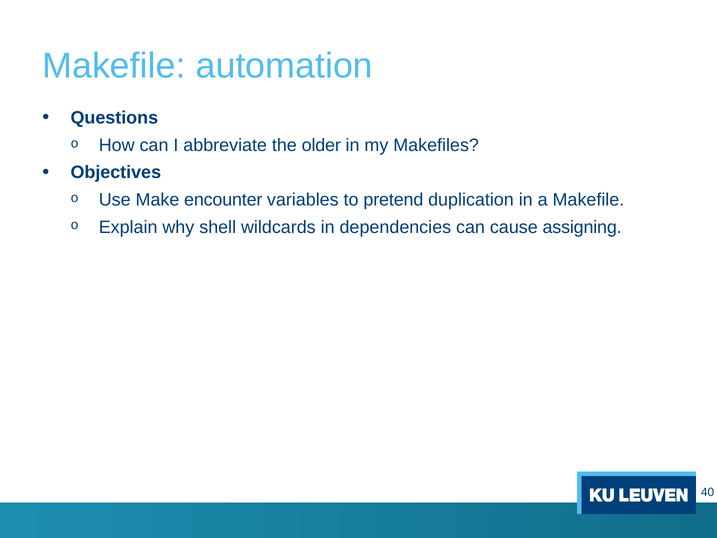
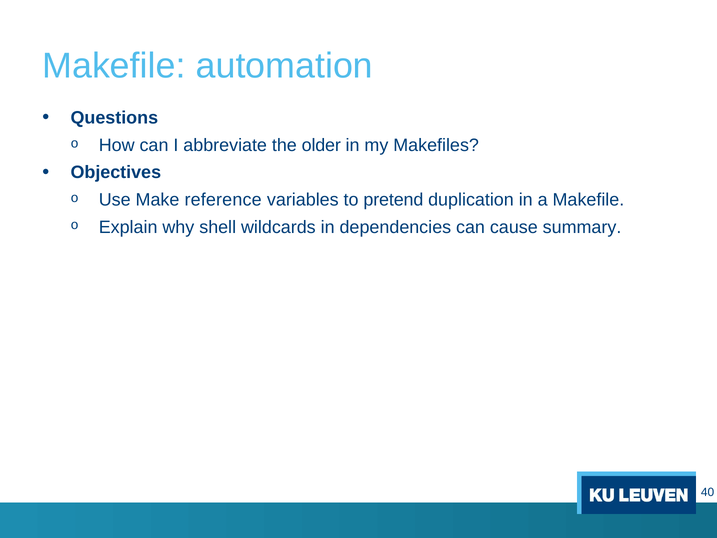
encounter: encounter -> reference (223, 200)
assigning: assigning -> summary (582, 227)
